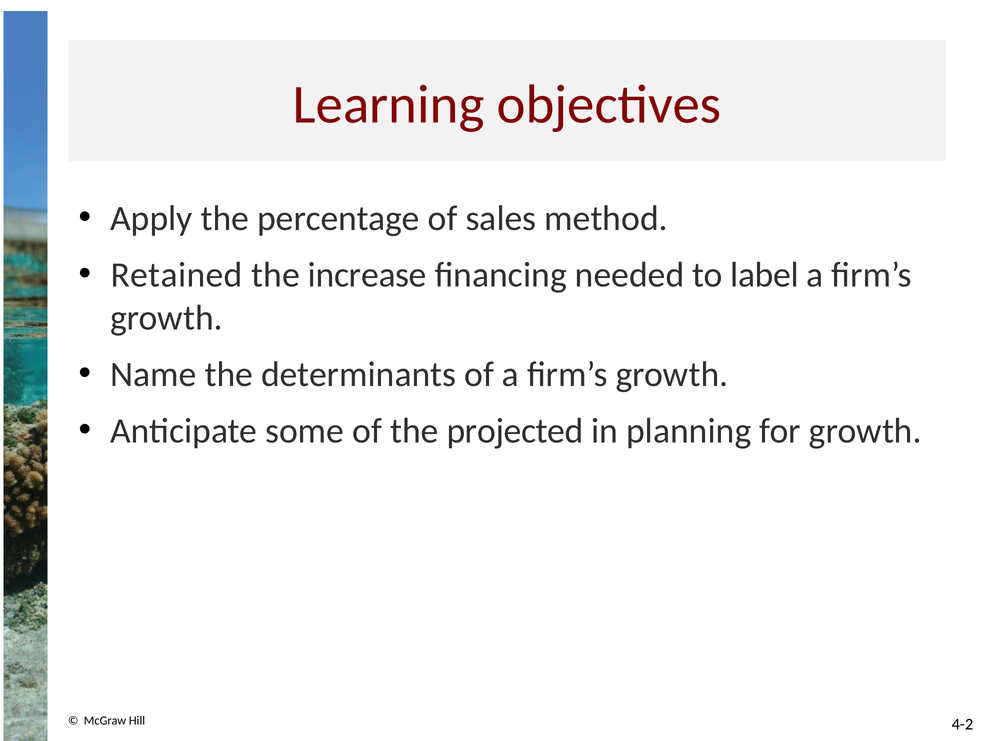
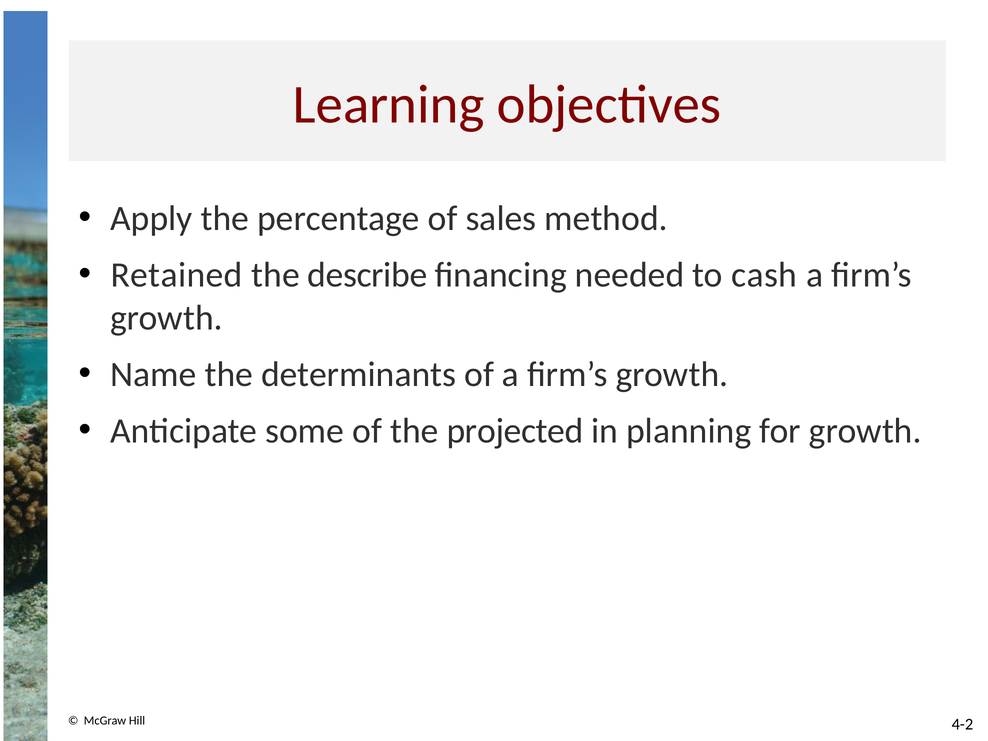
increase: increase -> describe (367, 275)
label: label -> cash (764, 275)
